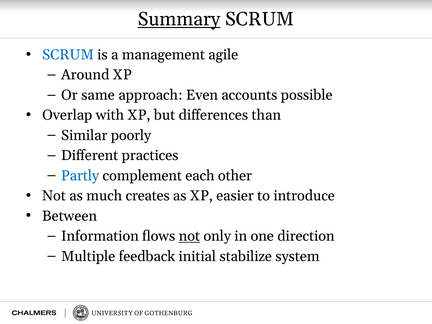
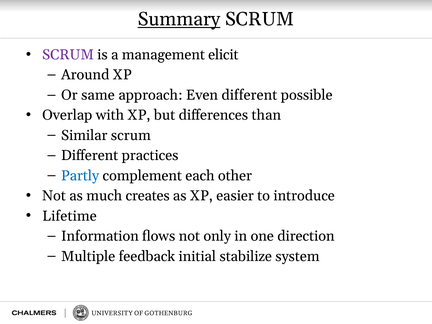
SCRUM colour: blue -> purple (68, 55)
agile: agile -> elicit (223, 55)
Even accounts: accounts -> different (249, 95)
Similar poorly: poorly -> scrum (131, 135)
Between: Between -> Lifetime (70, 216)
not underline: present -> none (189, 236)
